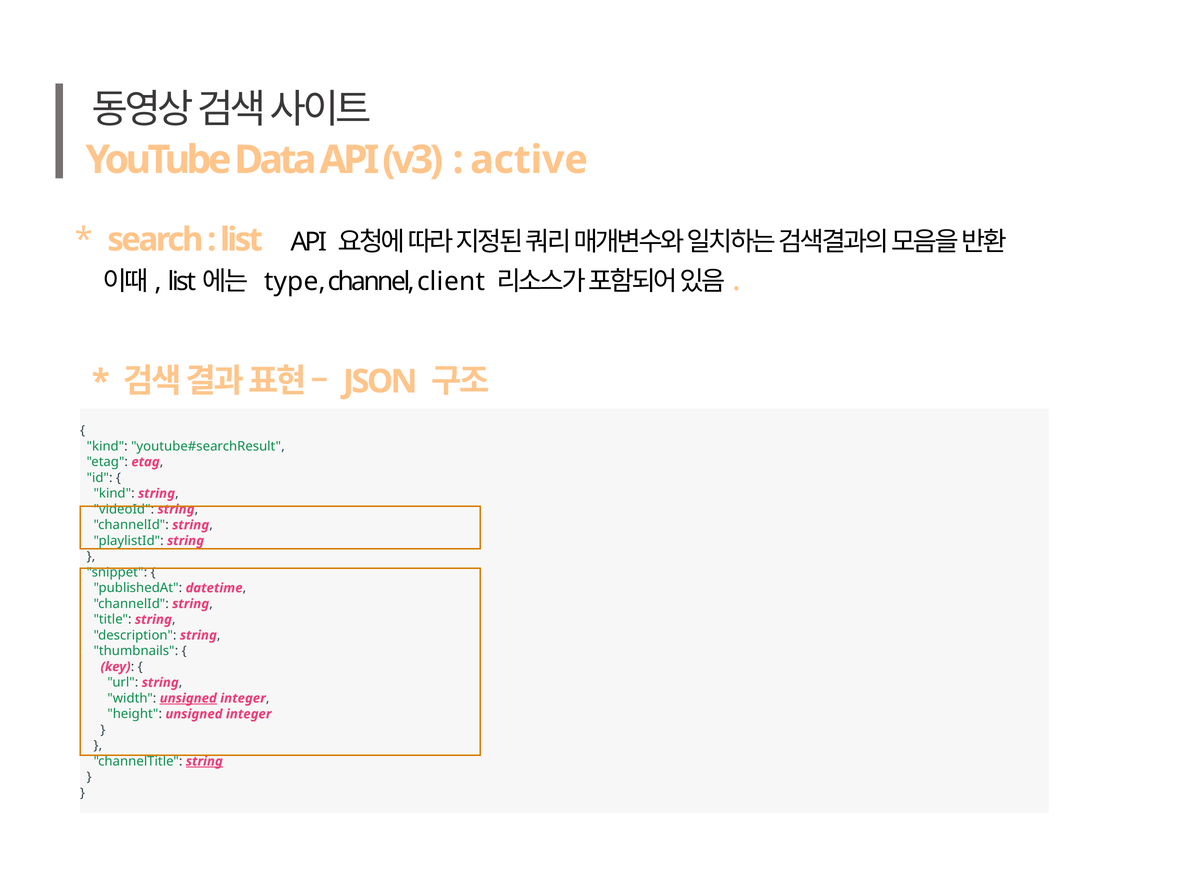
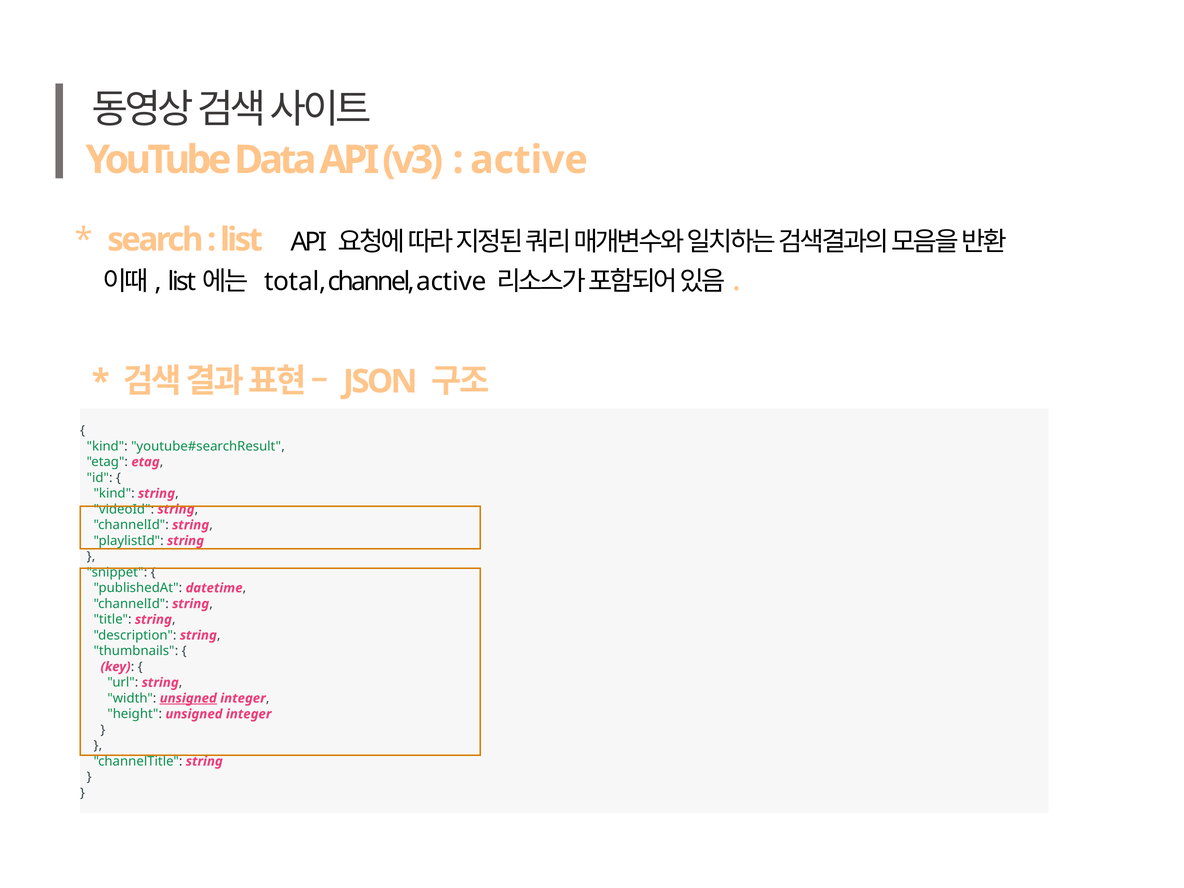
type: type -> total (295, 281)
channel client: client -> active (451, 281)
string underline: present -> none (204, 761)
